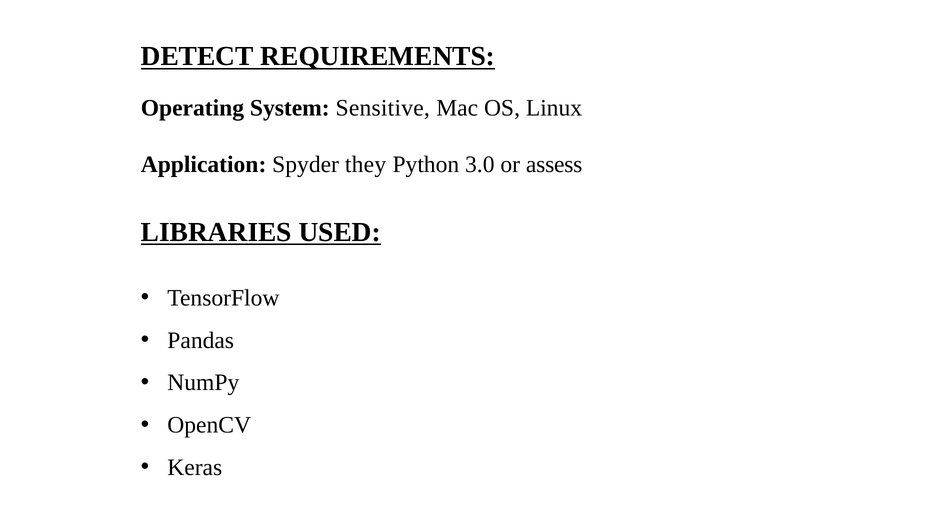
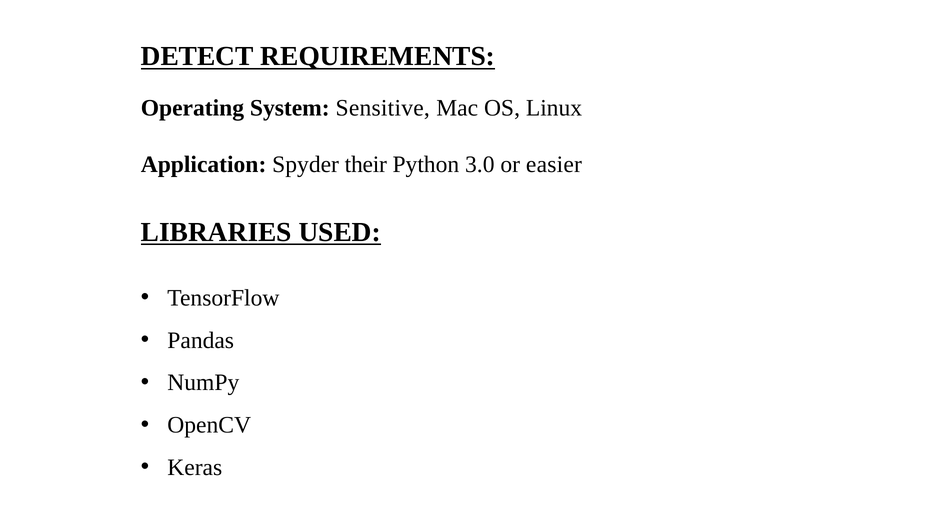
they: they -> their (366, 164)
assess: assess -> easier (554, 164)
